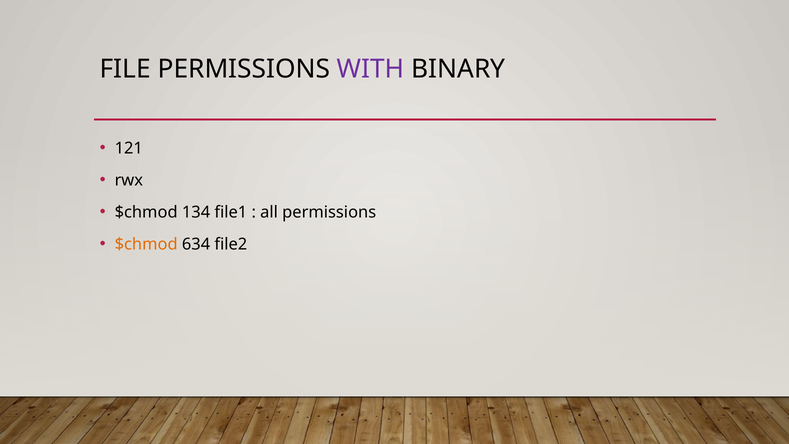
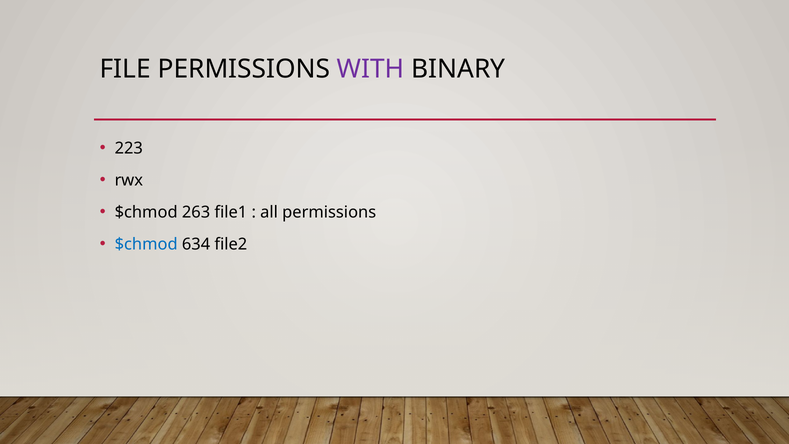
121: 121 -> 223 (129, 148)
134: 134 -> 263 (196, 212)
$chmod colour: orange -> blue (146, 244)
